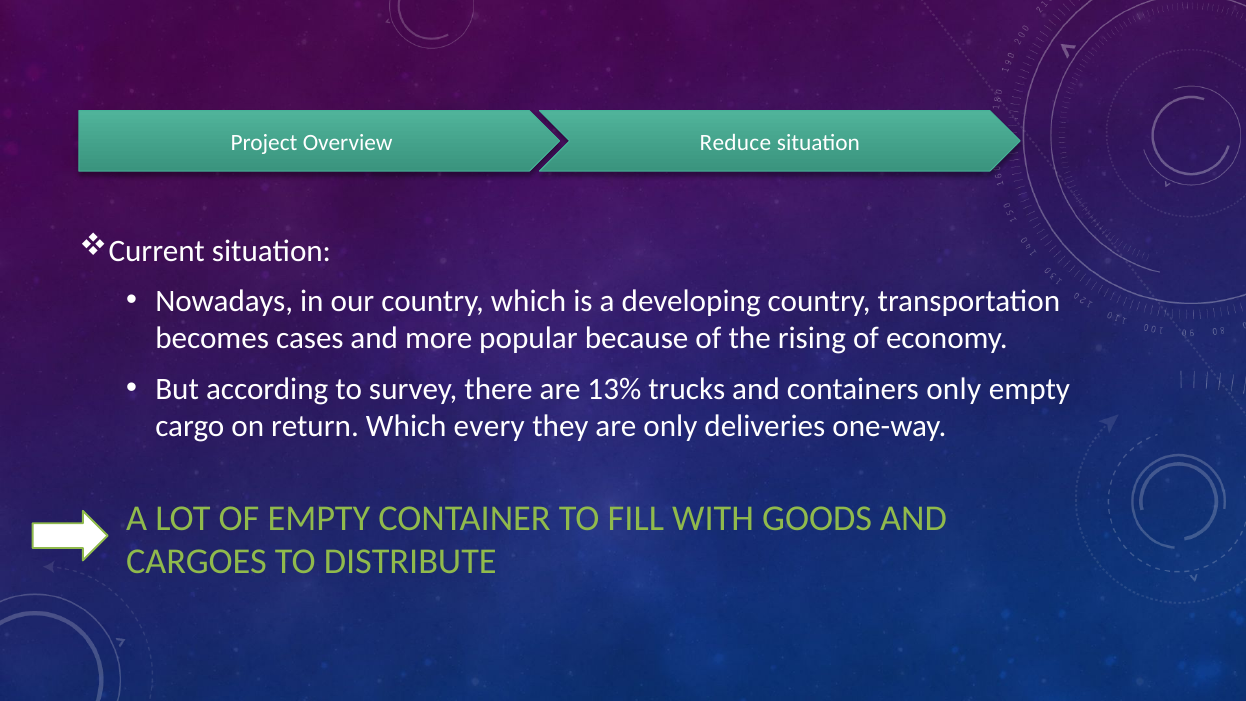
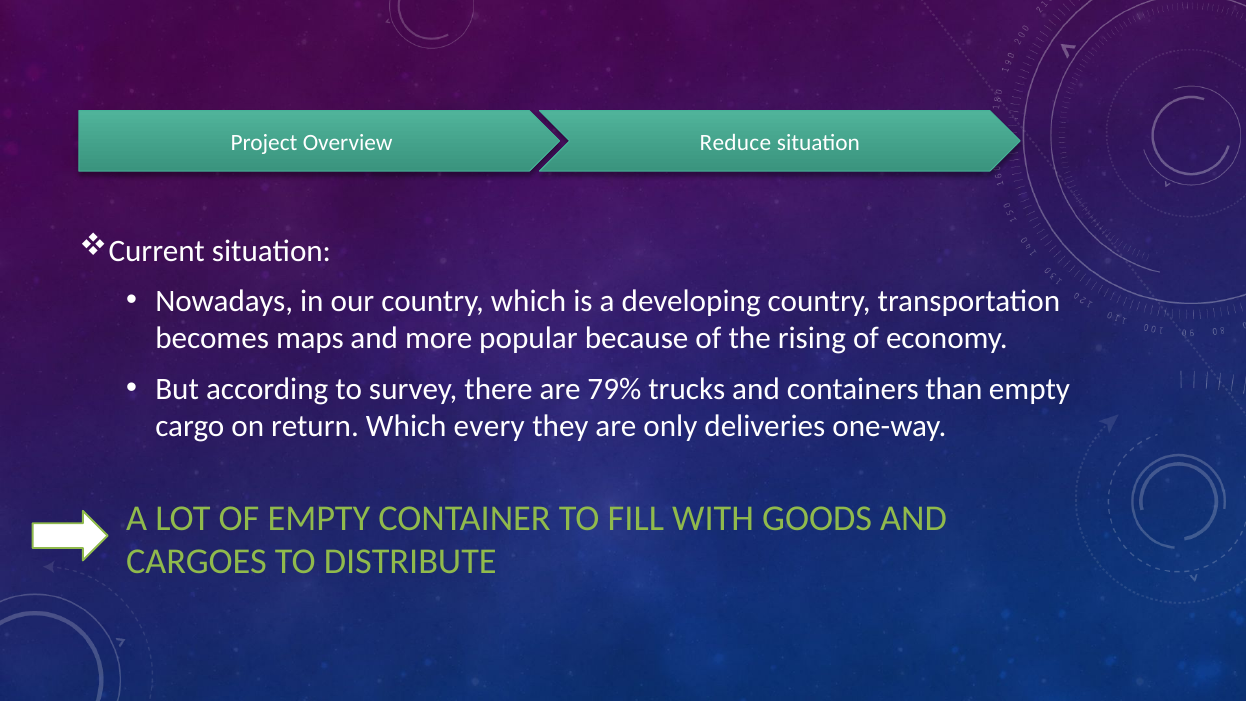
cases: cases -> maps (310, 338)
13%: 13% -> 79% (614, 389)
containers only: only -> than (954, 389)
